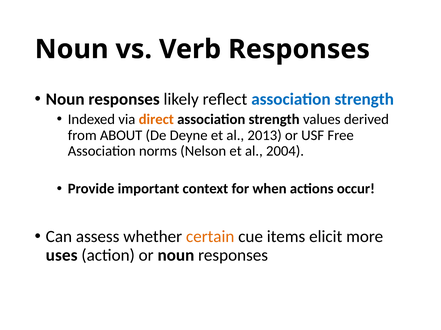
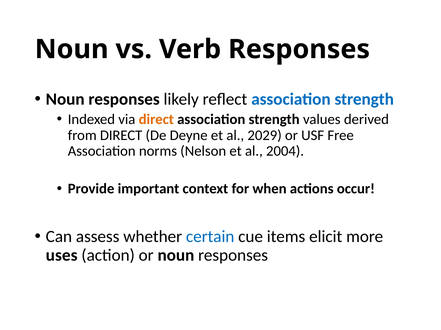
from ABOUT: ABOUT -> DIRECT (121, 136)
2013: 2013 -> 2029 (265, 136)
certain colour: orange -> blue (210, 237)
